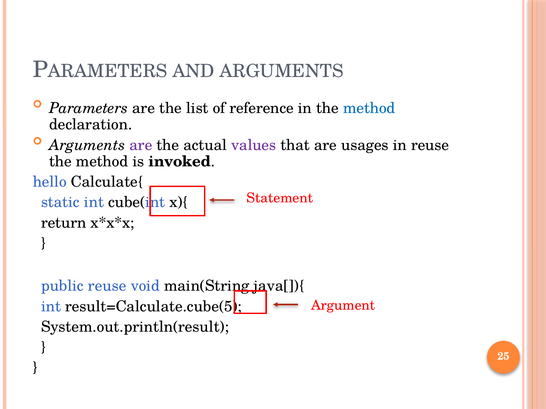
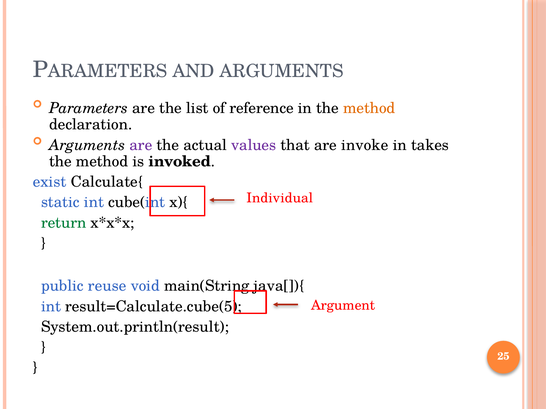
method colour: blue -> orange (369, 108)
usages: usages -> invoke (365, 145)
in reuse: reuse -> takes (430, 145)
hello: hello -> exist (50, 182)
Statement: Statement -> Individual (280, 198)
return colour: black -> green (64, 223)
